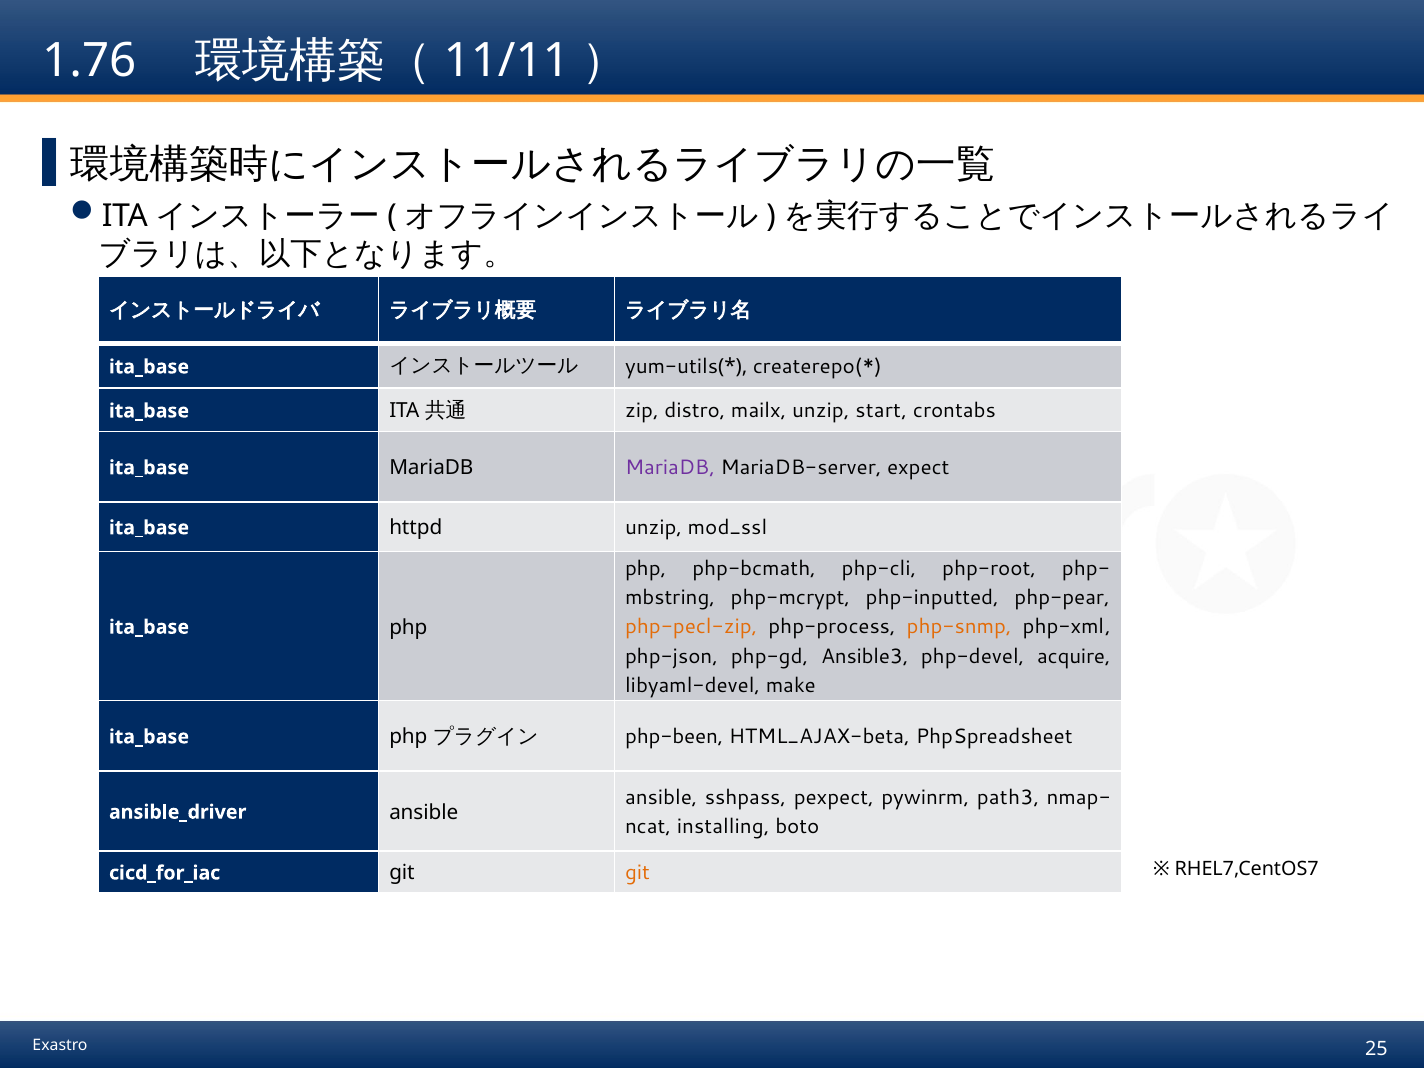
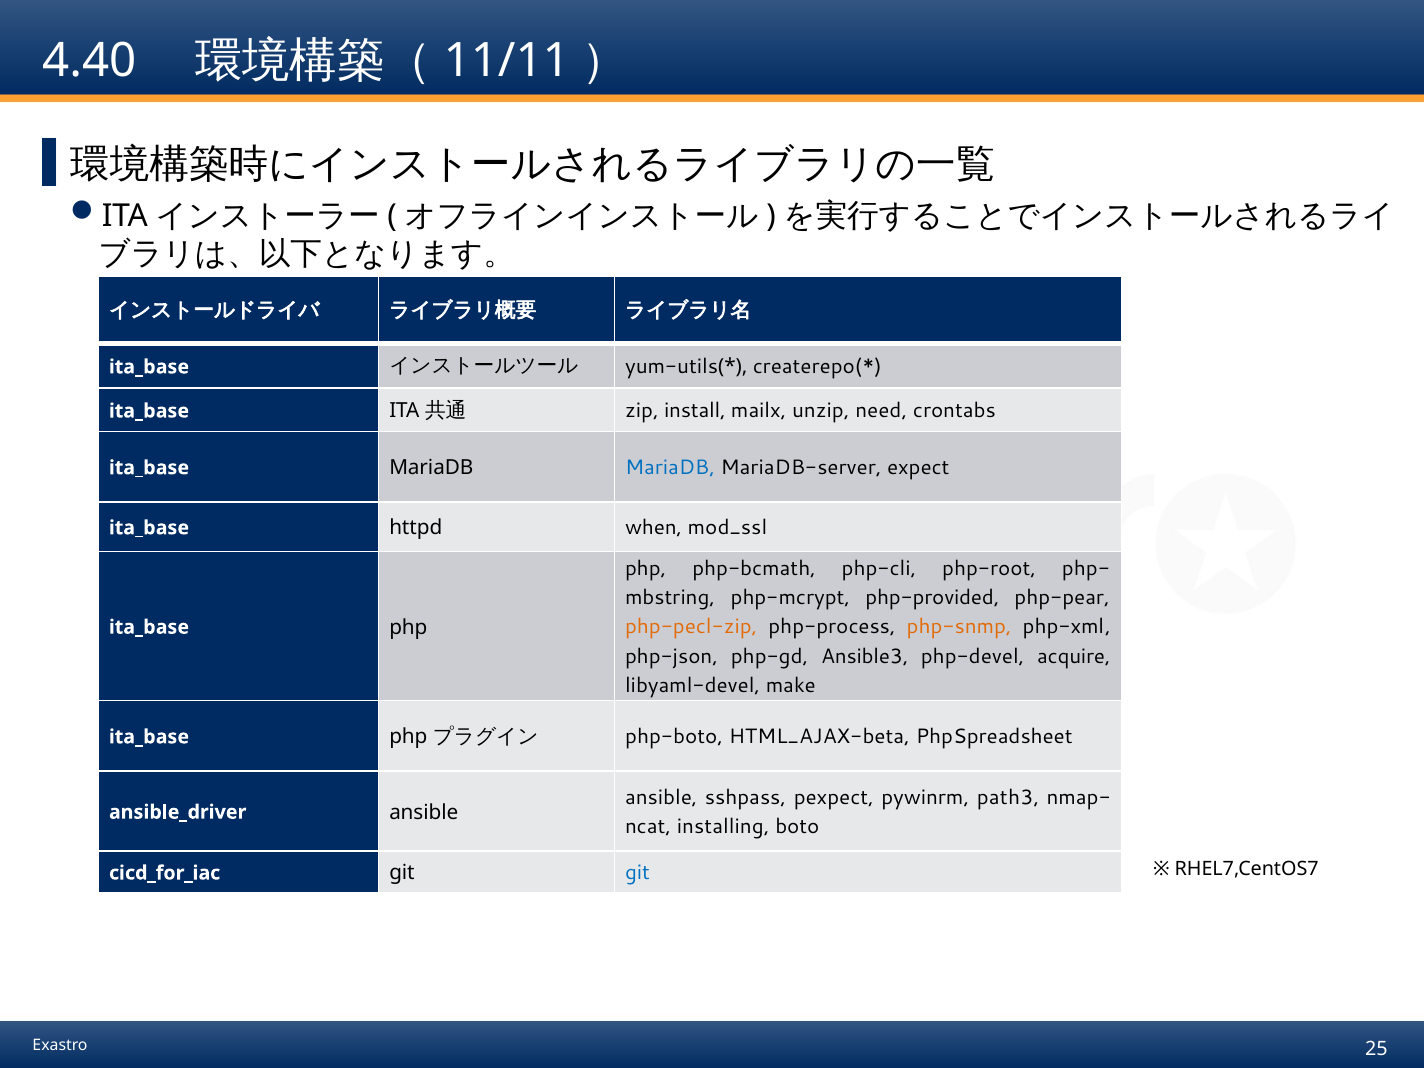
1.76: 1.76 -> 4.40 (89, 60)
distro: distro -> install (695, 411)
start: start -> need (881, 411)
MariaDB colour: purple -> blue (670, 468)
httpd unzip: unzip -> when (654, 528)
php-inputted: php-inputted -> php-provided (932, 598)
php-been: php-been -> php-boto (674, 737)
git colour: orange -> blue (638, 873)
